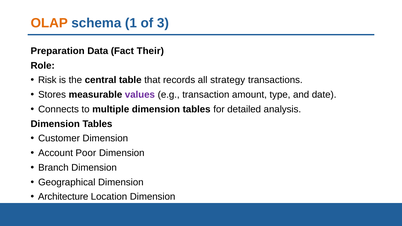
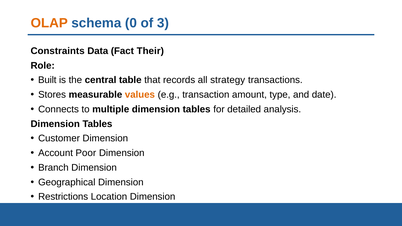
1: 1 -> 0 (131, 23)
Preparation: Preparation -> Constraints (58, 51)
Risk: Risk -> Built (47, 80)
values colour: purple -> orange (140, 95)
Architecture: Architecture -> Restrictions (63, 197)
